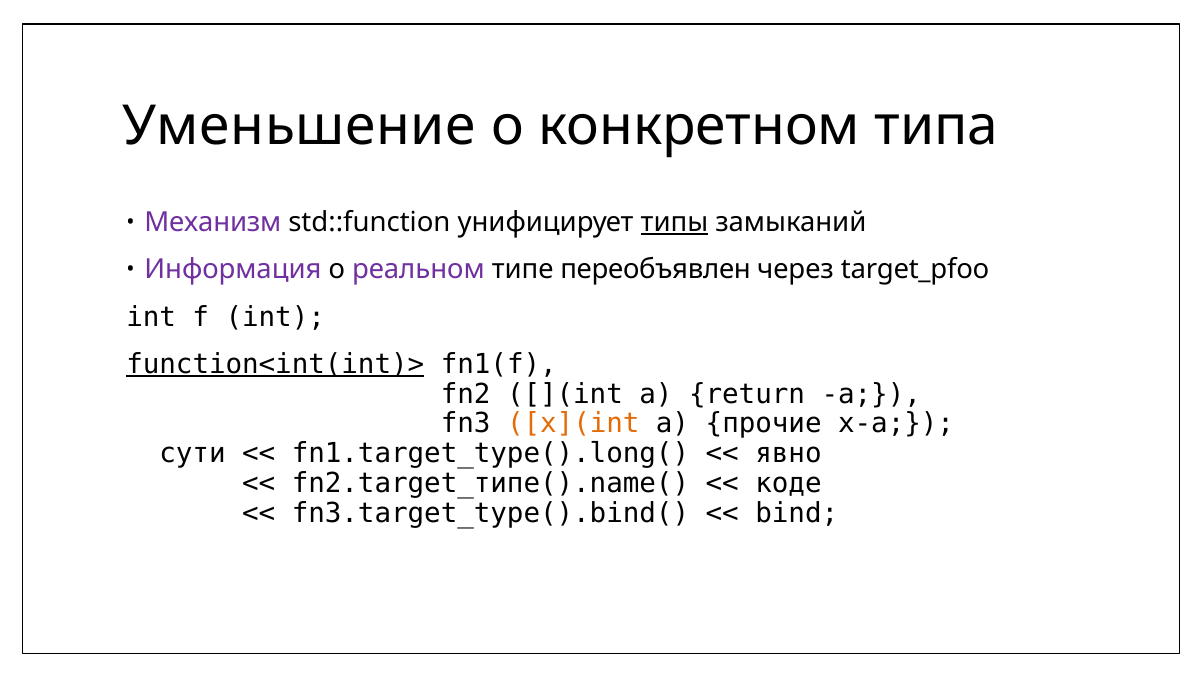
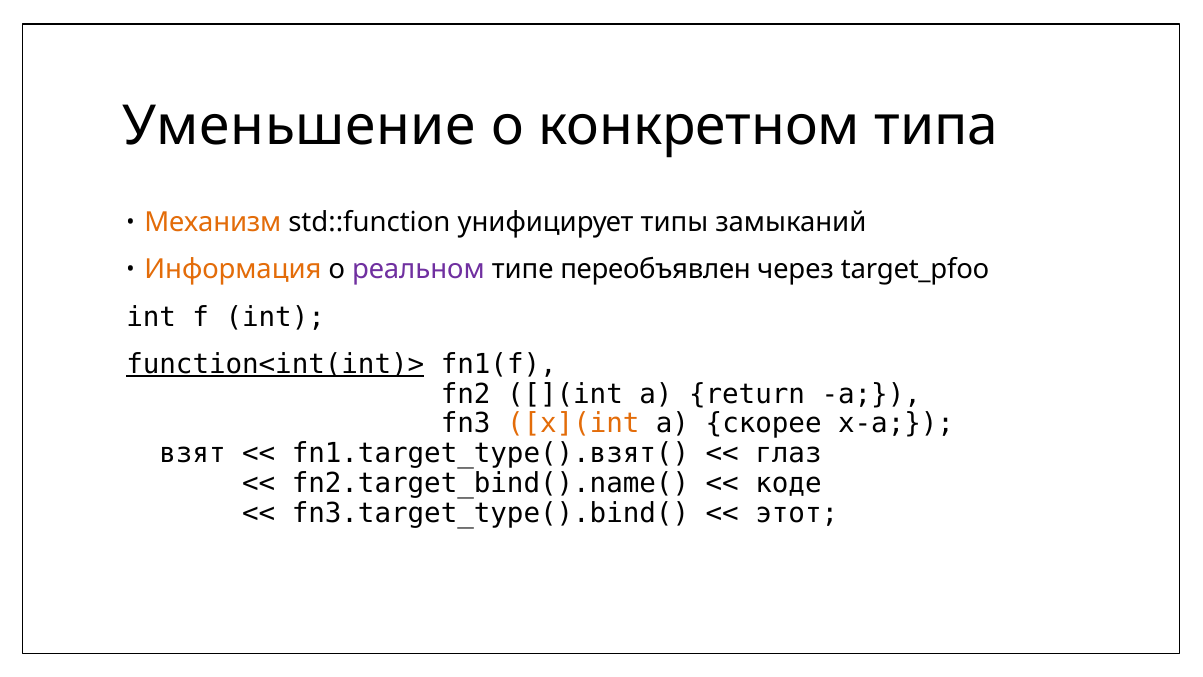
Механизм colour: purple -> orange (213, 222)
типы underline: present -> none (675, 222)
Информация colour: purple -> orange (233, 270)
прочие: прочие -> скорее (764, 424)
сути: сути -> взят (192, 453)
fn1.target_type().long(: fn1.target_type().long( -> fn1.target_type().взят( (490, 453)
явно: явно -> глаз (788, 453)
fn2.target_типе().name(: fn2.target_типе().name( -> fn2.target_bind().name( (490, 483)
bind: bind -> этот (797, 513)
